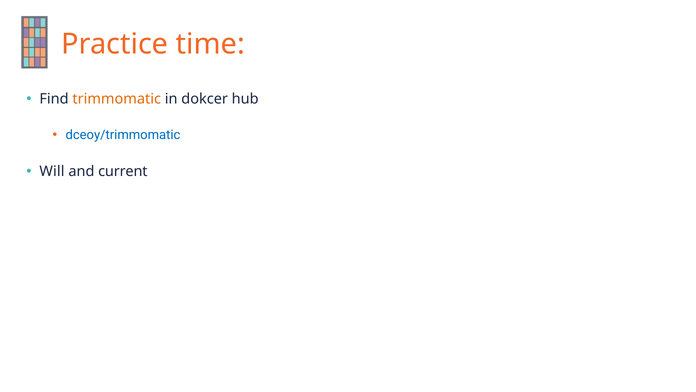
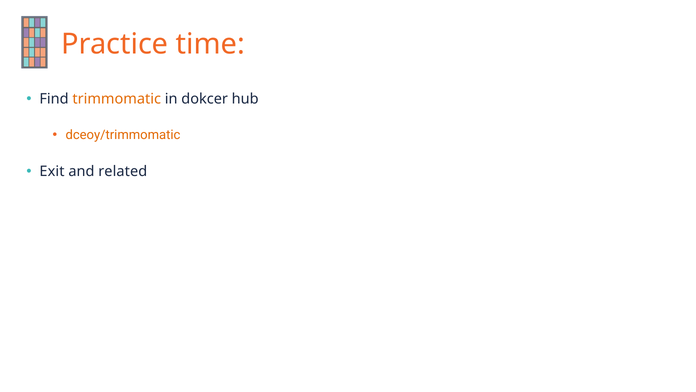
dceoy/trimmomatic colour: blue -> orange (123, 135)
Will: Will -> Exit (52, 171)
current: current -> related (123, 171)
